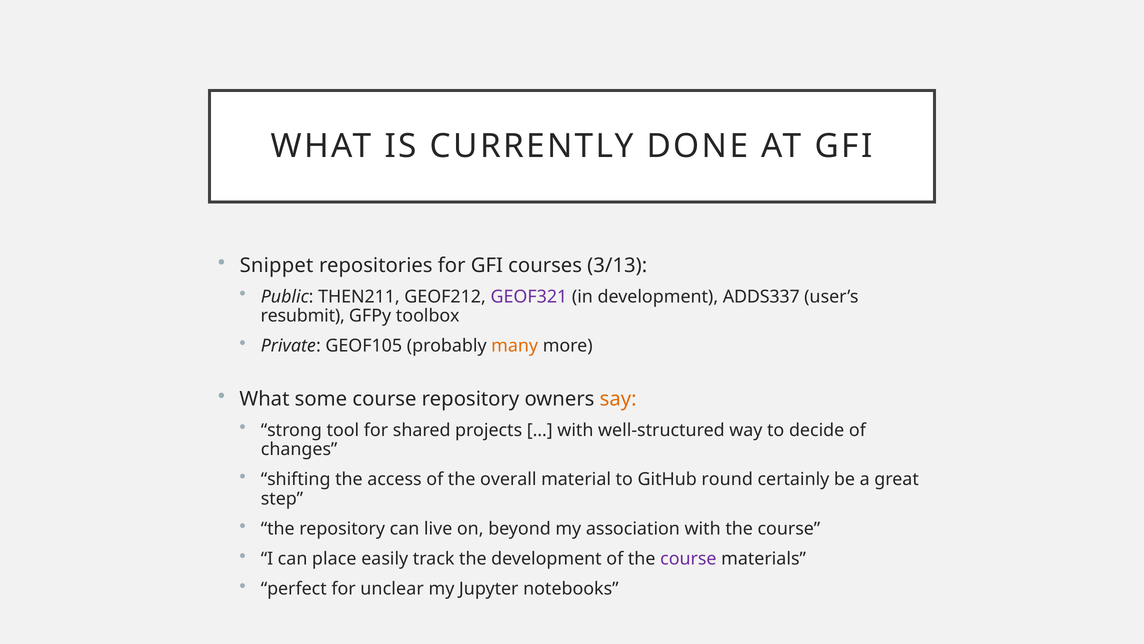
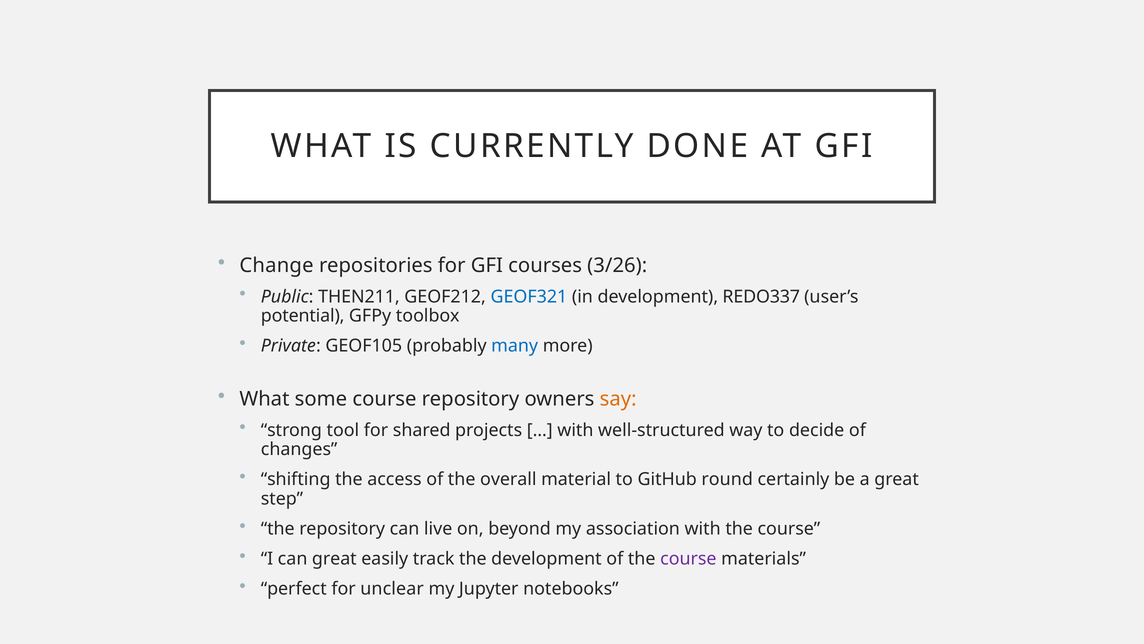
Snippet: Snippet -> Change (277, 265)
3/13: 3/13 -> 3/26 (617, 265)
GEOF321 colour: purple -> blue (529, 296)
ADDS337: ADDS337 -> REDO337 (761, 296)
resubmit: resubmit -> potential (303, 316)
many colour: orange -> blue (515, 346)
can place: place -> great (334, 559)
